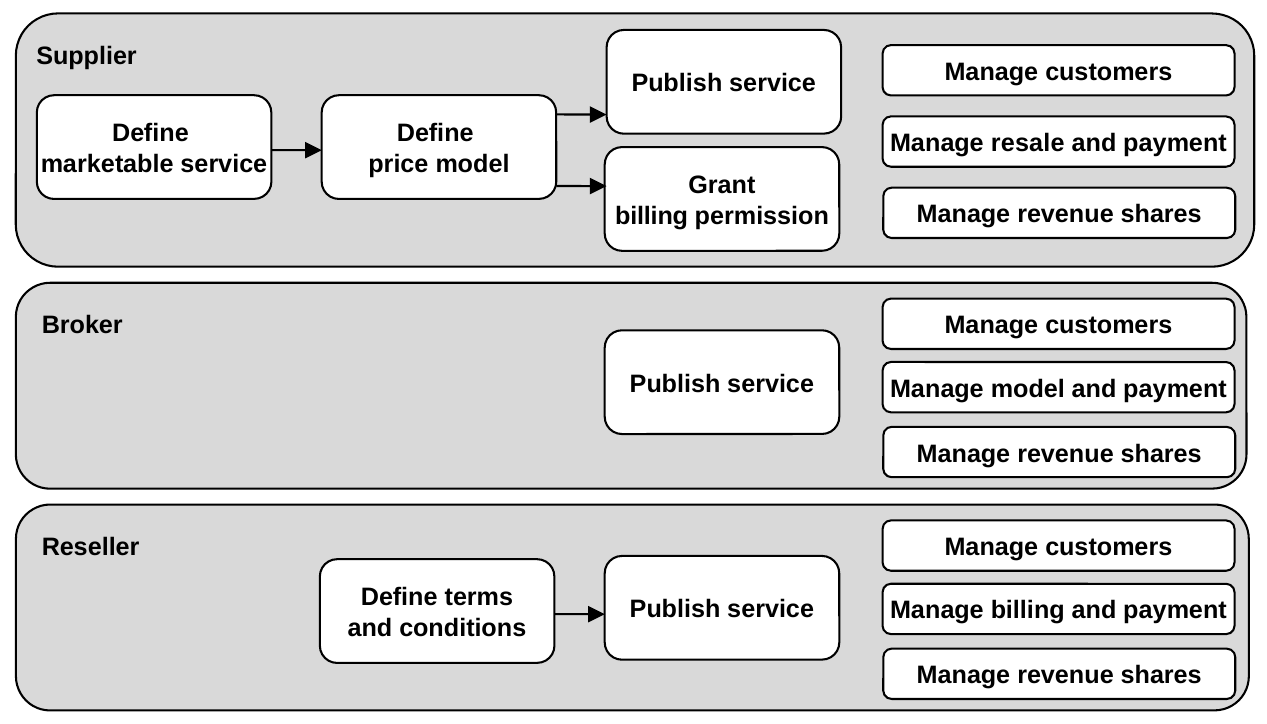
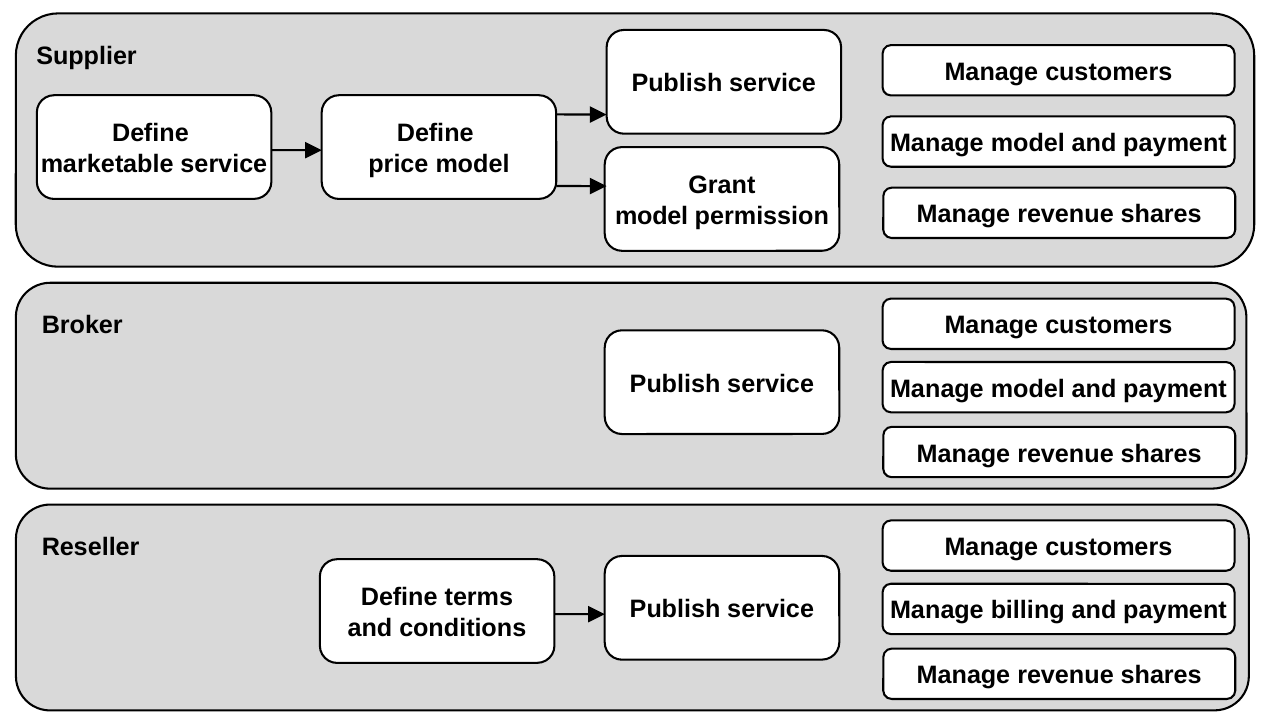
resale: resale -> model (1028, 143)
billing: billing -> model (652, 216)
